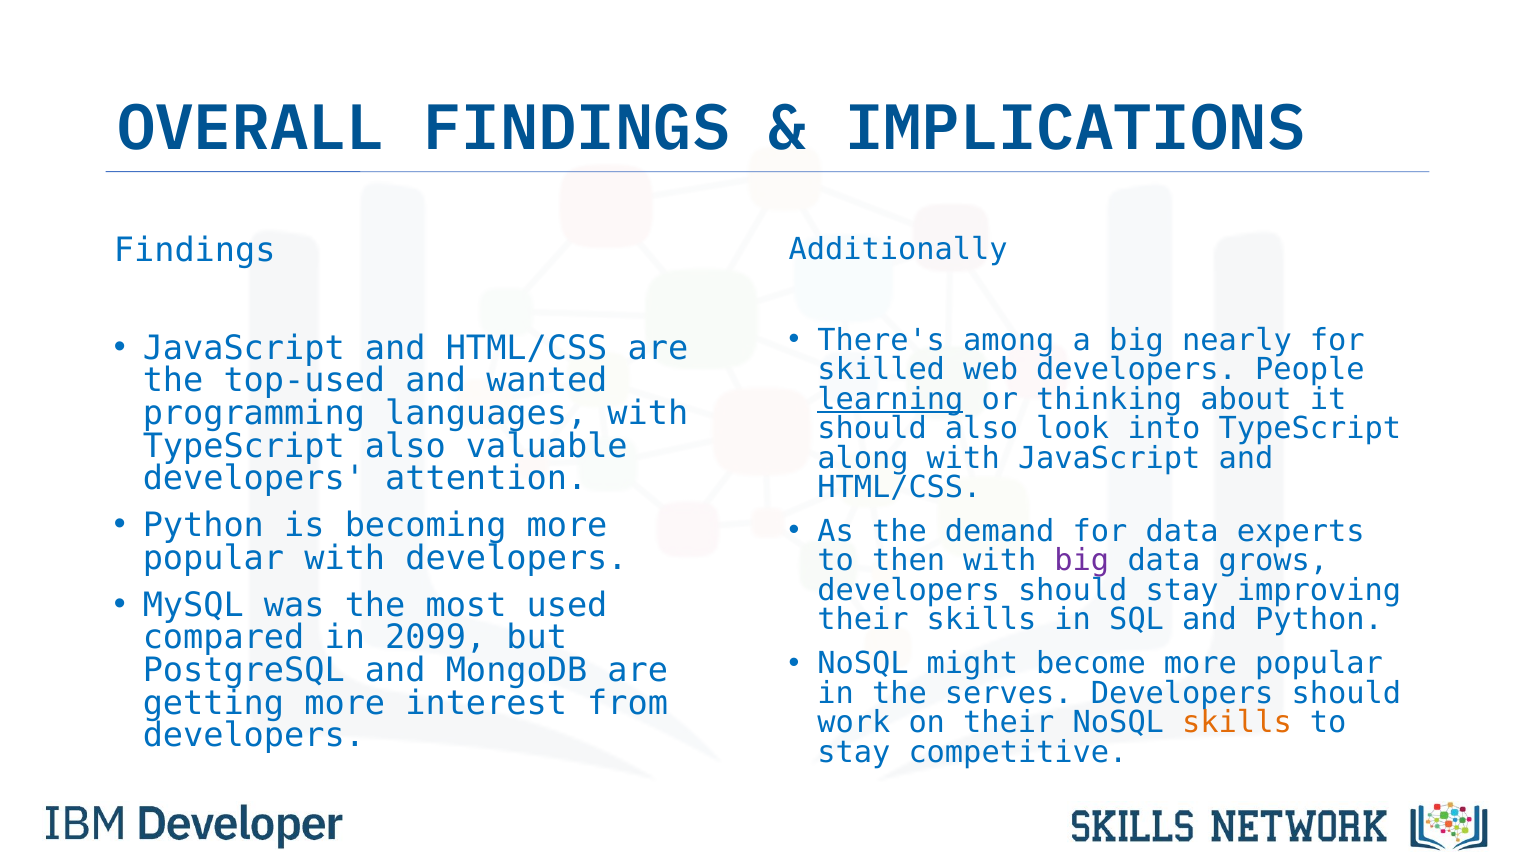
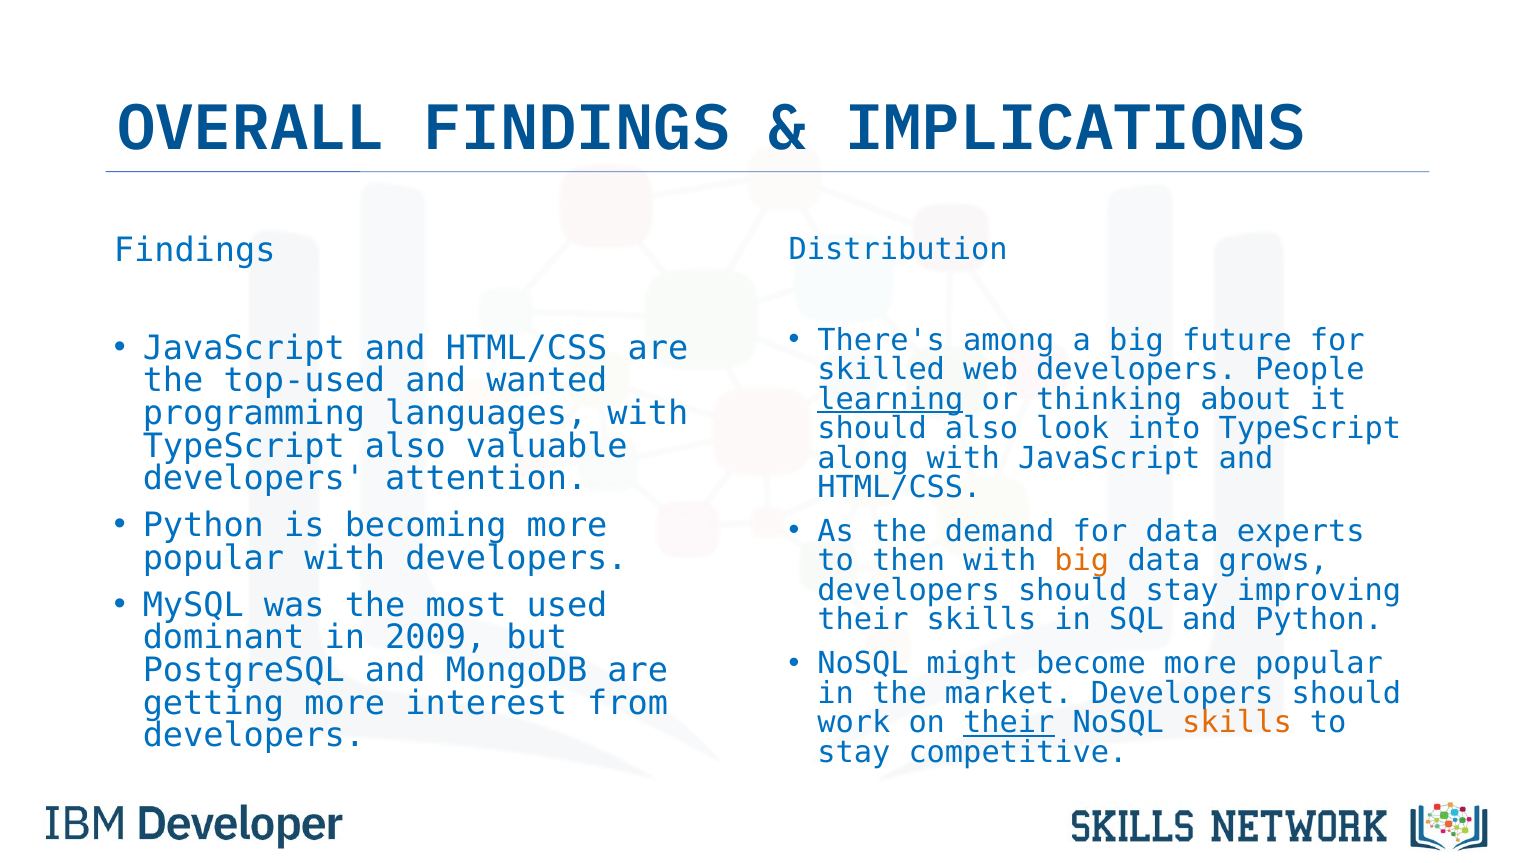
Additionally: Additionally -> Distribution (898, 249)
nearly: nearly -> future (1237, 340)
big colour: purple -> orange (1082, 561)
compared: compared -> dominant (224, 638)
2099: 2099 -> 2009 (436, 638)
serves: serves -> market (1009, 694)
their underline: none -> present (1009, 723)
